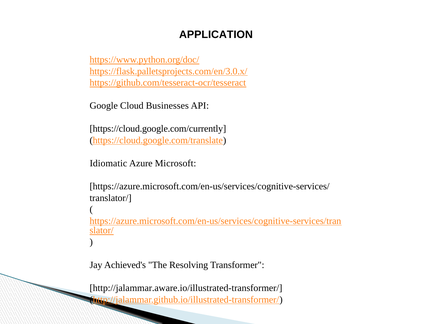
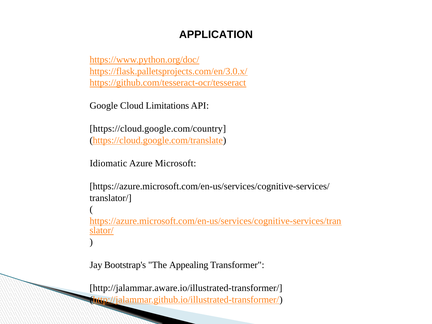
Businesses: Businesses -> Limitations (167, 106)
https://cloud.google.com/currently: https://cloud.google.com/currently -> https://cloud.google.com/country (158, 129)
Achieved's: Achieved's -> Bootstrap's (125, 265)
Resolving: Resolving -> Appealing (189, 265)
